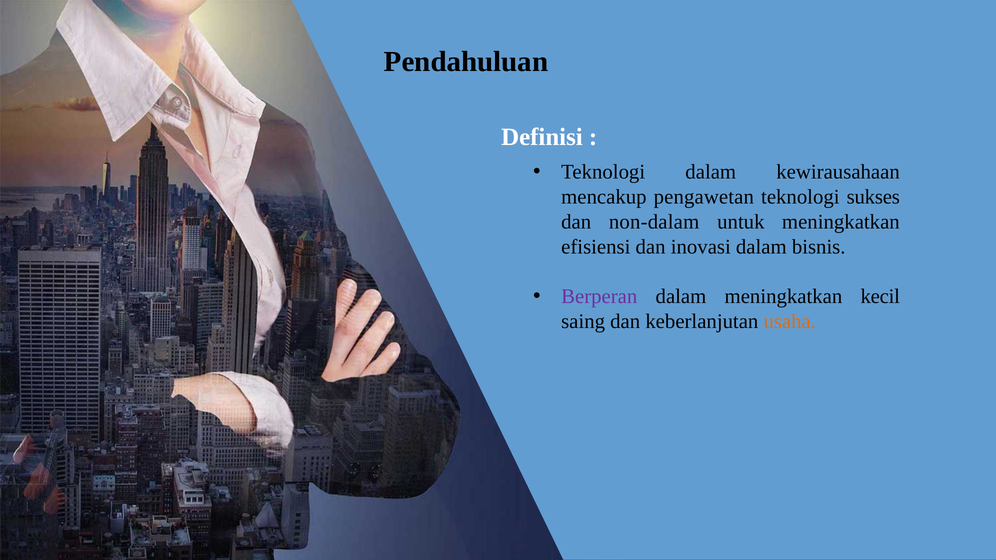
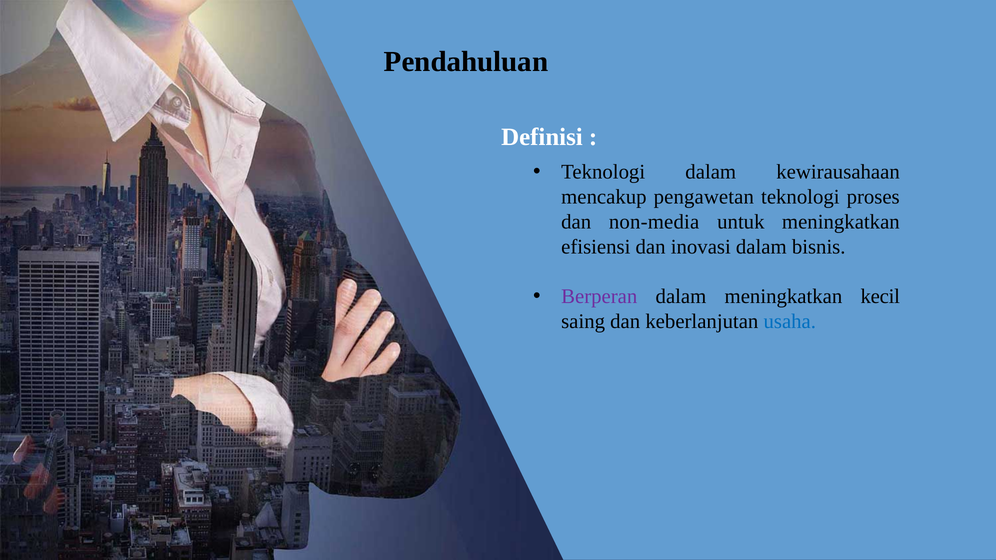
sukses: sukses -> proses (873, 197)
non-dalam: non-dalam -> non-media (654, 222)
usaha colour: orange -> blue (790, 322)
